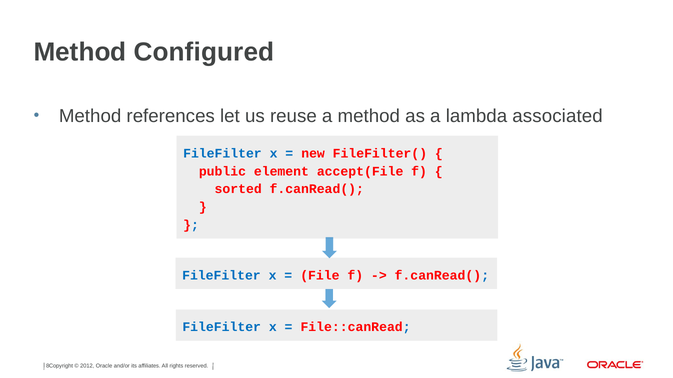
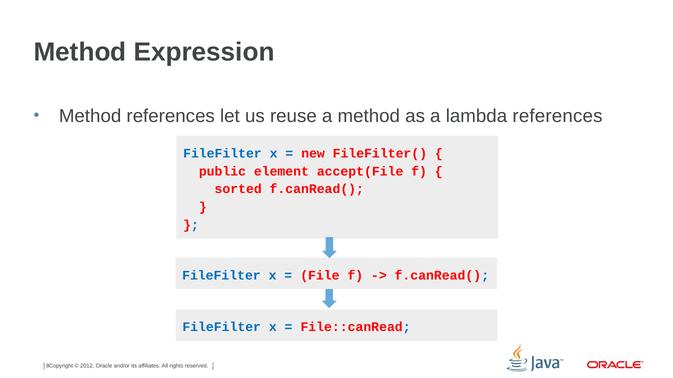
Configured: Configured -> Expression (204, 52)
lambda associated: associated -> references (557, 116)
